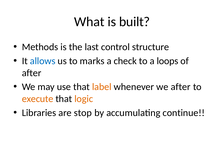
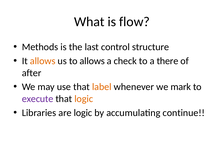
built: built -> flow (134, 22)
allows colour: blue -> orange (43, 61)
to marks: marks -> allows (92, 61)
loops: loops -> there (168, 61)
we after: after -> mark (181, 87)
execute colour: orange -> purple (38, 99)
are stop: stop -> logic (83, 113)
